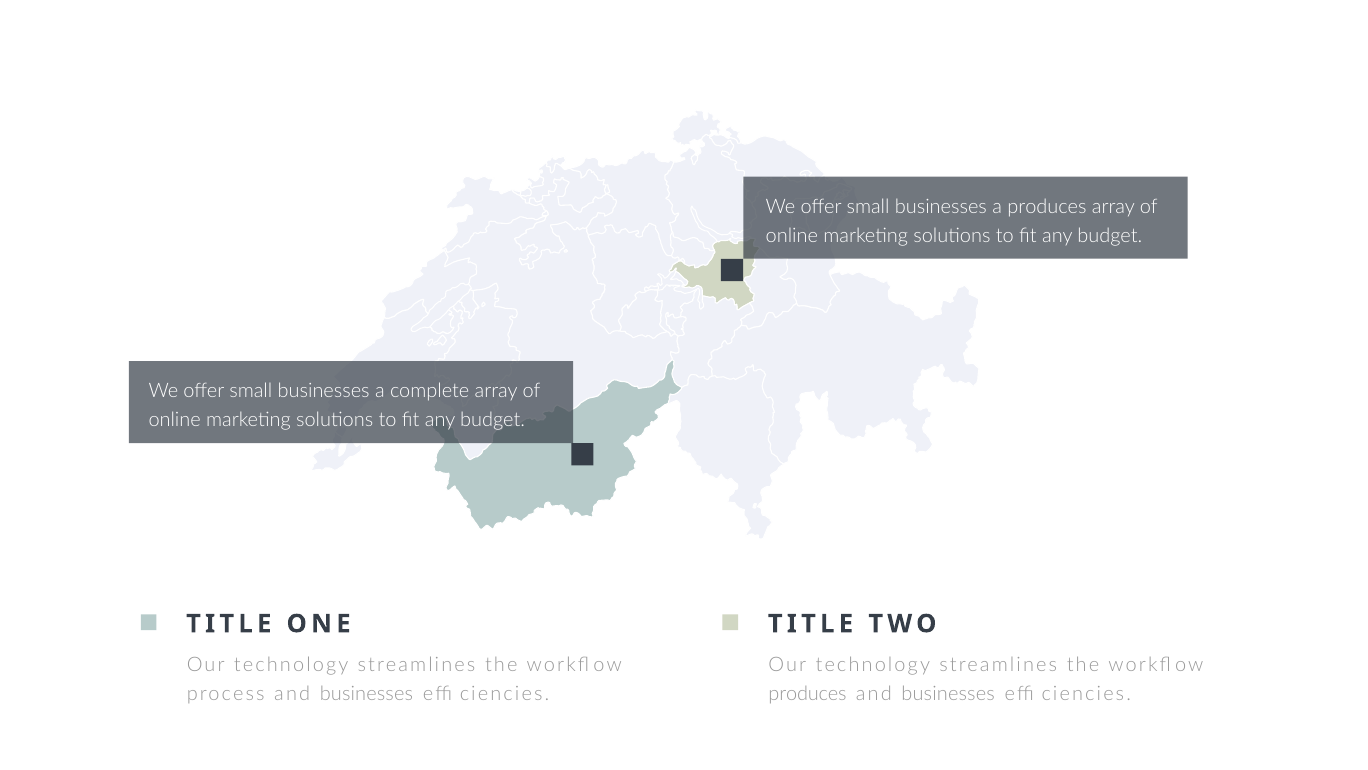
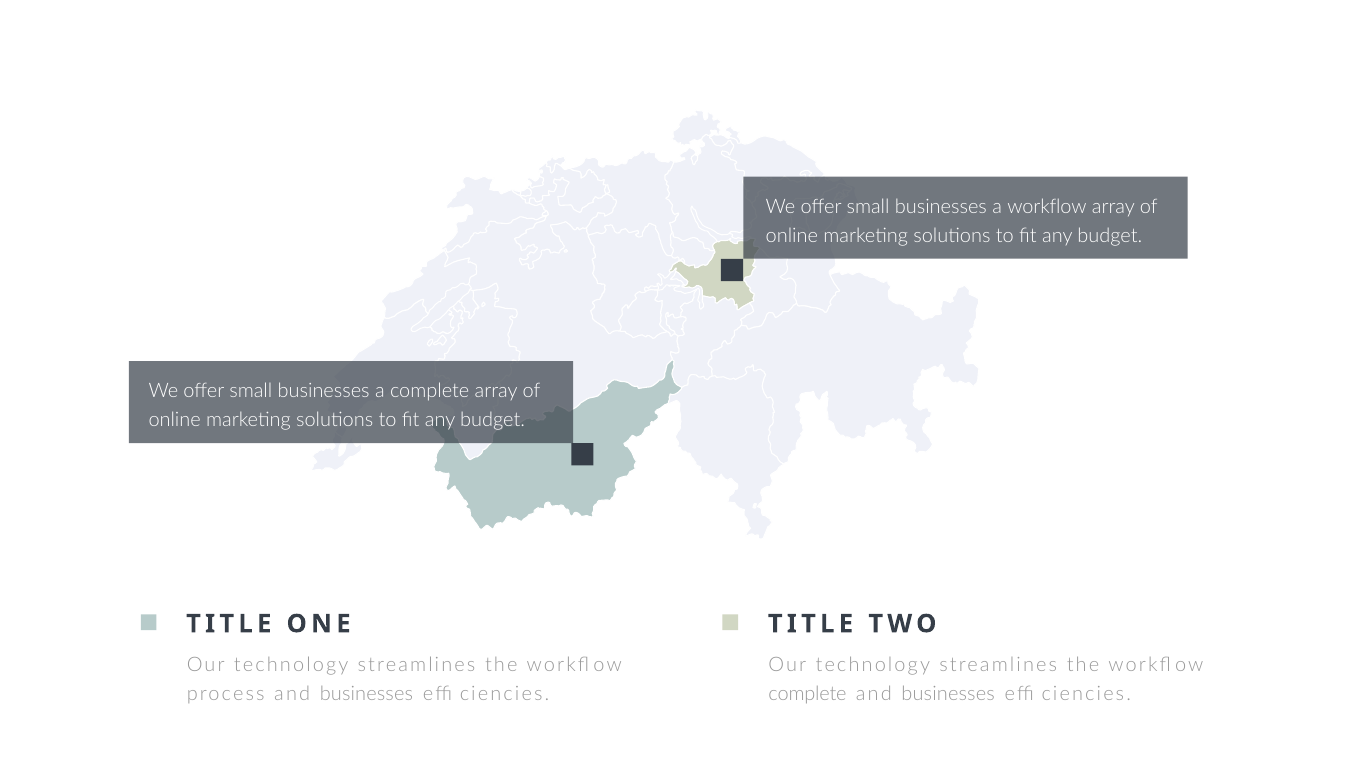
a produces: produces -> workflow (1047, 206)
produces: produces -> complete (807, 694)
